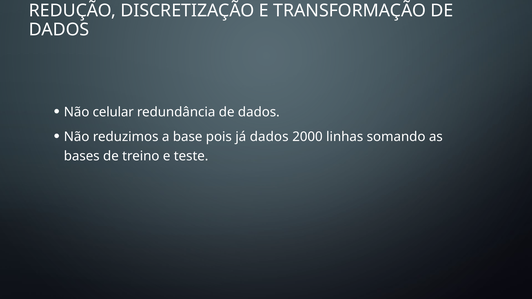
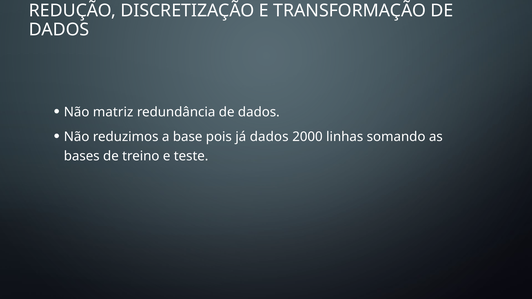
celular: celular -> matriz (113, 112)
